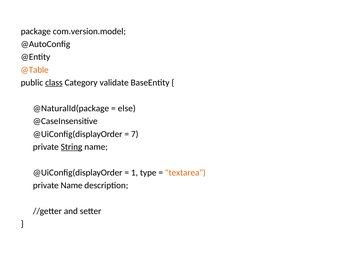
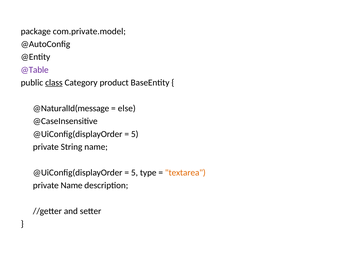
com.version.model: com.version.model -> com.private.model (89, 31)
@Table colour: orange -> purple (35, 70)
validate: validate -> product (114, 83)
@NaturalId(package: @NaturalId(package -> @NaturalId(message (71, 109)
7: 7 -> 5 (135, 134)
String underline: present -> none (72, 147)
1: 1 -> 5 (134, 173)
